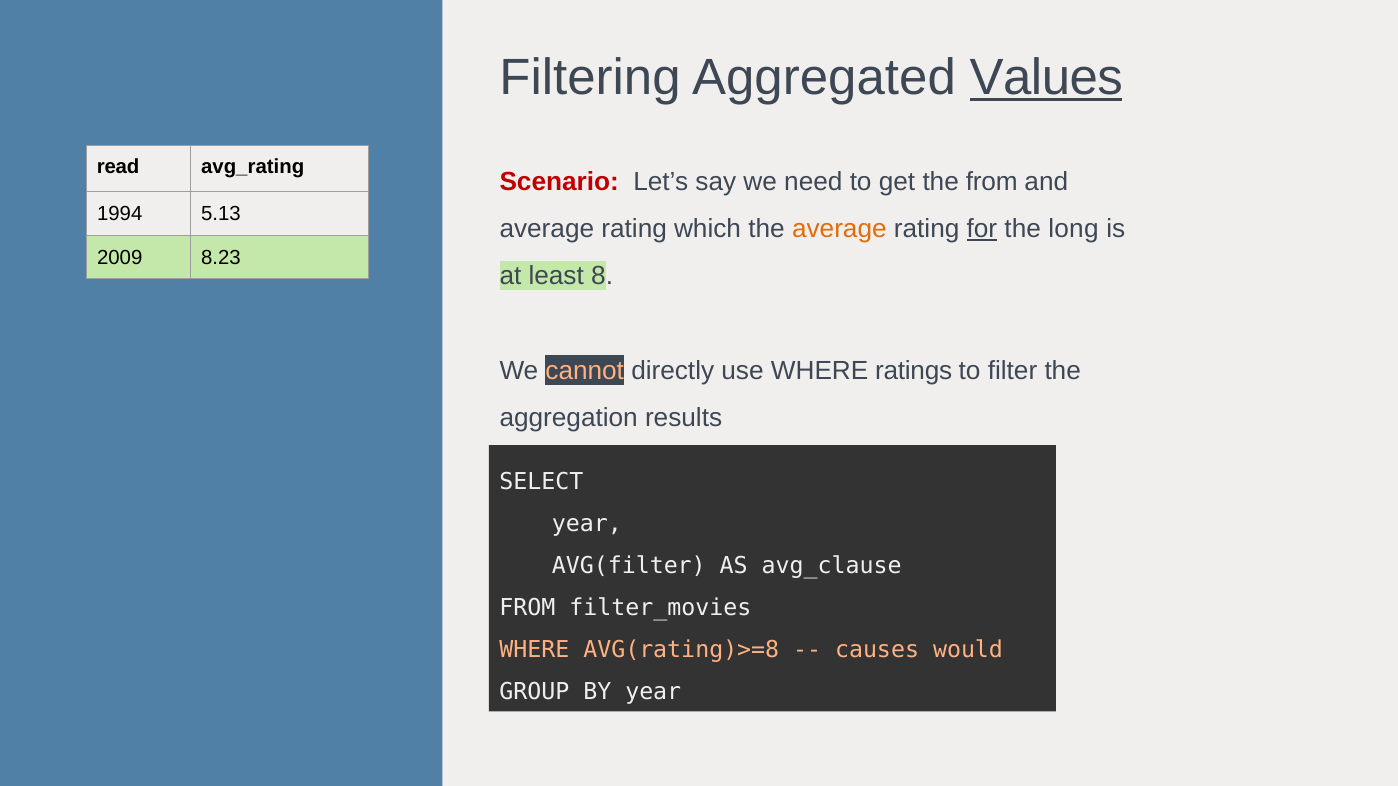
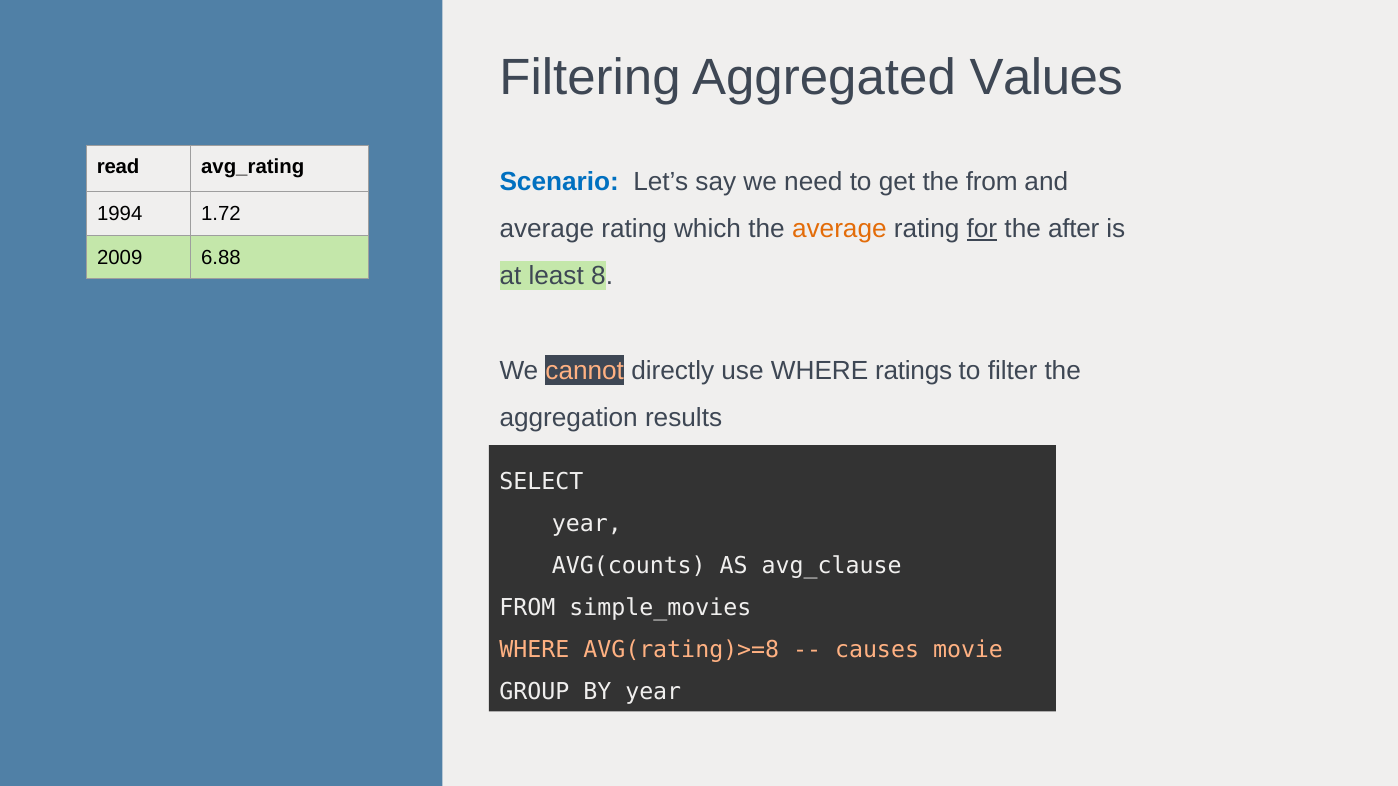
Values underline: present -> none (1046, 77)
Scenario colour: red -> blue (559, 182)
5.13: 5.13 -> 1.72 (221, 214)
long: long -> after (1074, 229)
8.23: 8.23 -> 6.88 (221, 257)
AVG(filter: AVG(filter -> AVG(counts (629, 566)
filter_movies: filter_movies -> simple_movies (660, 608)
would: would -> movie (968, 650)
